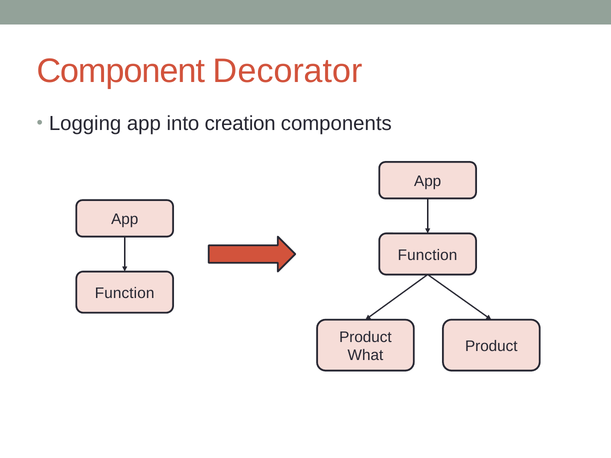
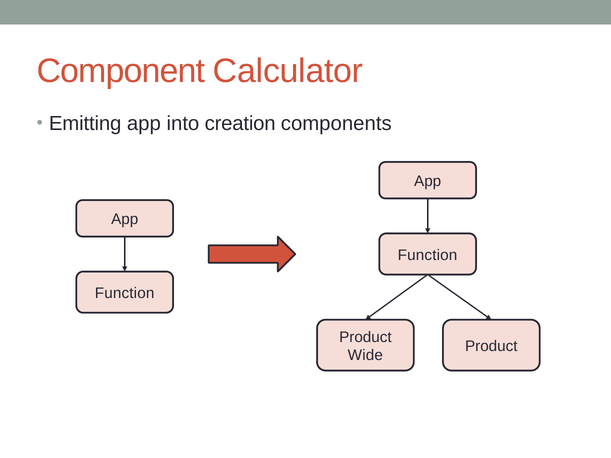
Decorator: Decorator -> Calculator (288, 71)
Logging: Logging -> Emitting (85, 124)
What: What -> Wide (365, 356)
